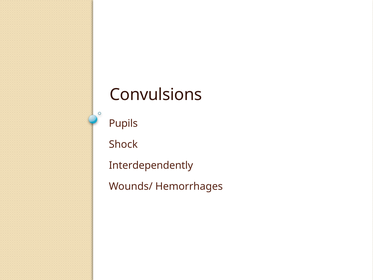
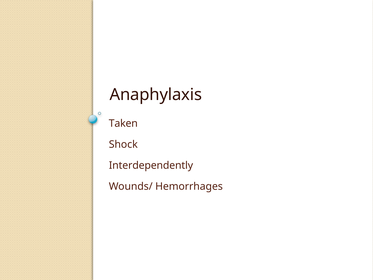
Convulsions: Convulsions -> Anaphylaxis (156, 94)
Pupils: Pupils -> Taken (123, 123)
